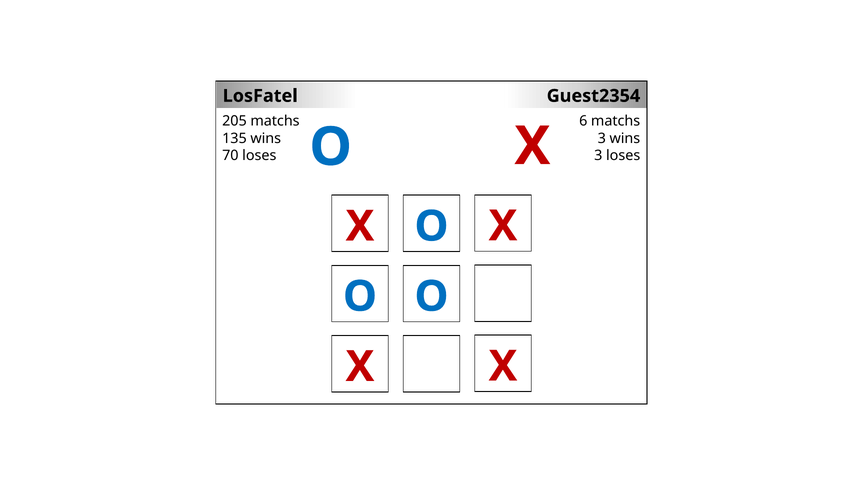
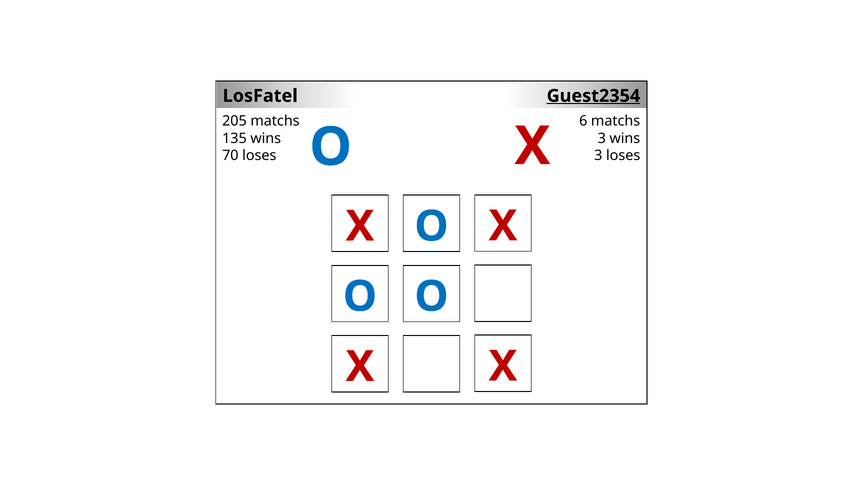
Guest2354 underline: none -> present (593, 96)
